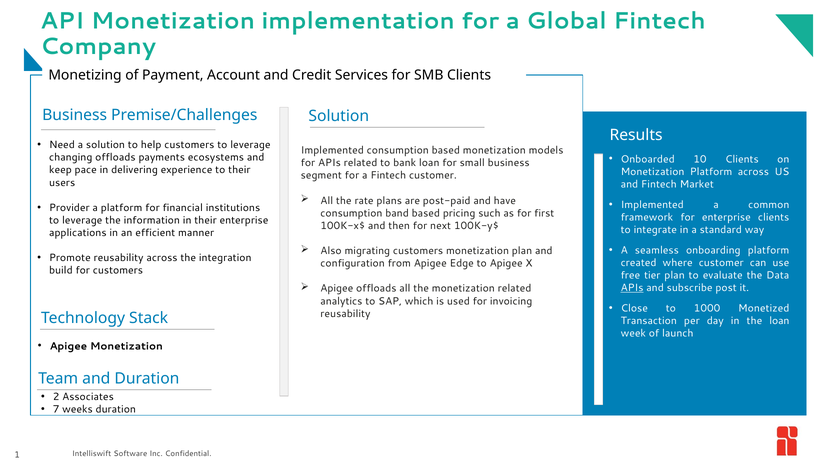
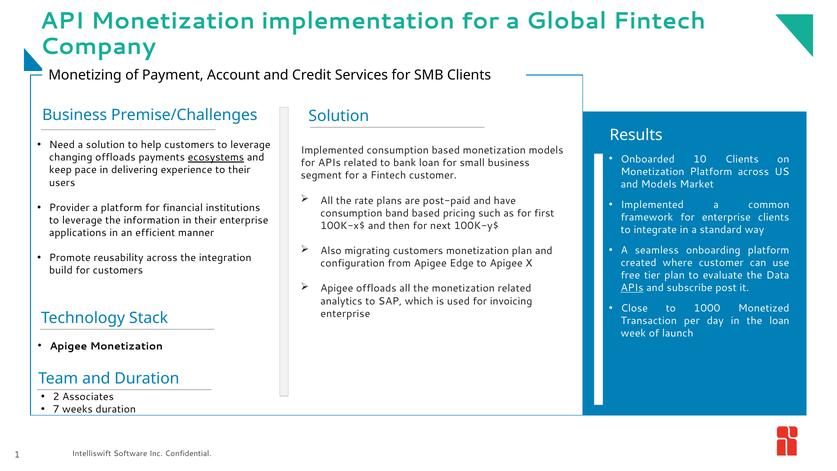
ecosystems underline: none -> present (216, 157)
and Fintech: Fintech -> Models (659, 184)
reusability: reusability -> enterprise (345, 314)
